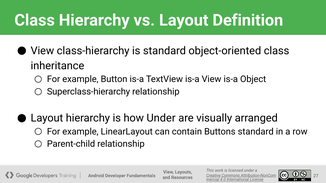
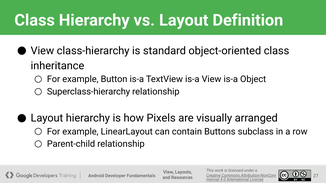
how Under: Under -> Pixels (161, 118)
Buttons standard: standard -> subclass (256, 132)
